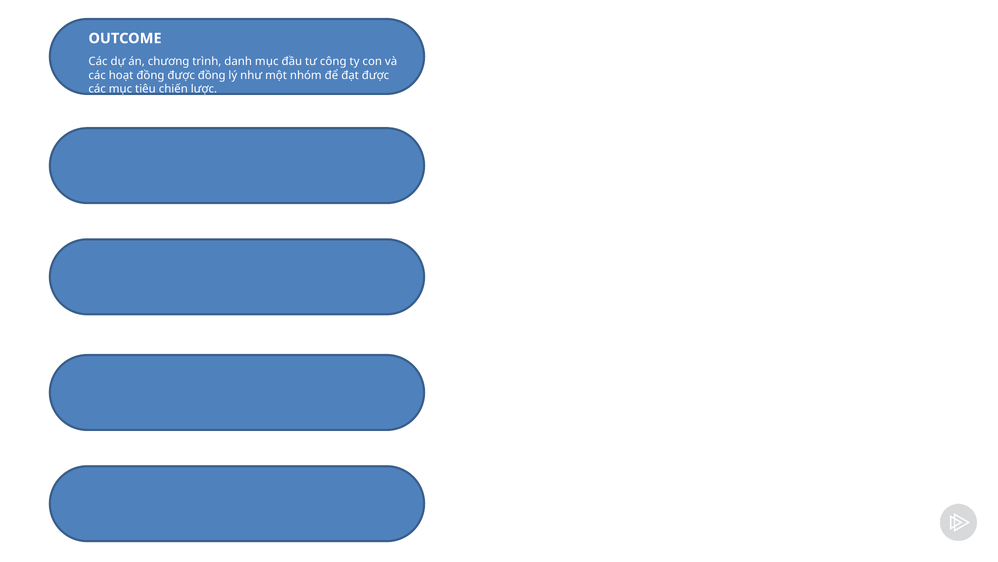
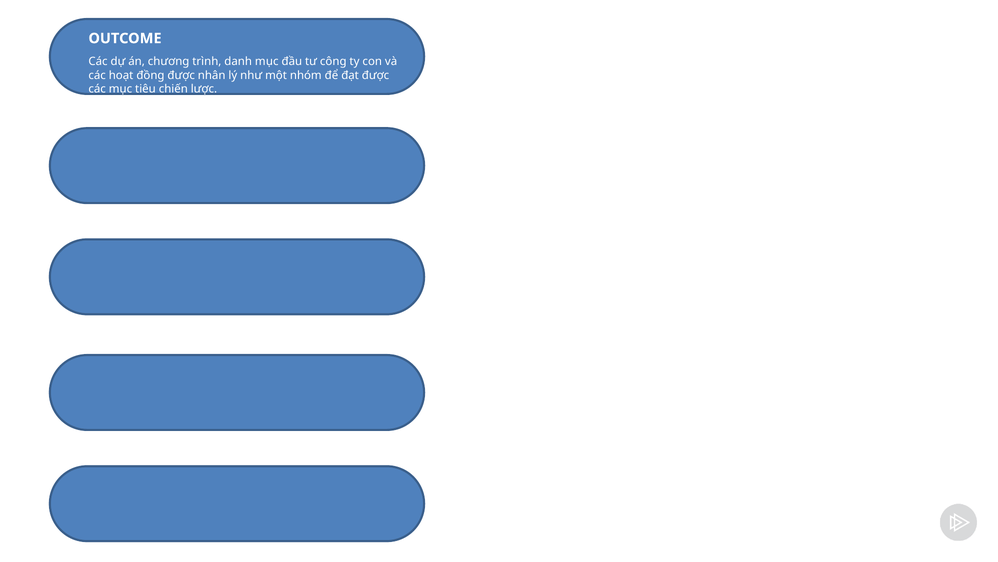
được đồng: đồng -> nhân (212, 75)
